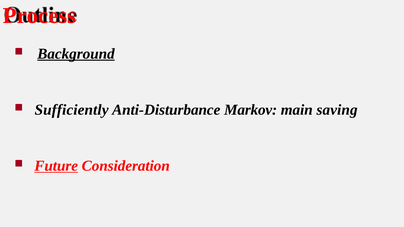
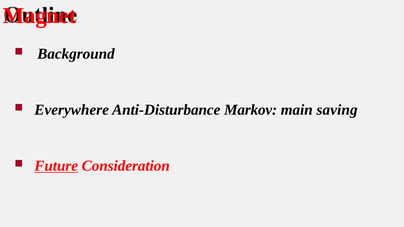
Process: Process -> Magnet (40, 16)
Background underline: present -> none (76, 54)
Sufficiently: Sufficiently -> Everywhere (72, 110)
